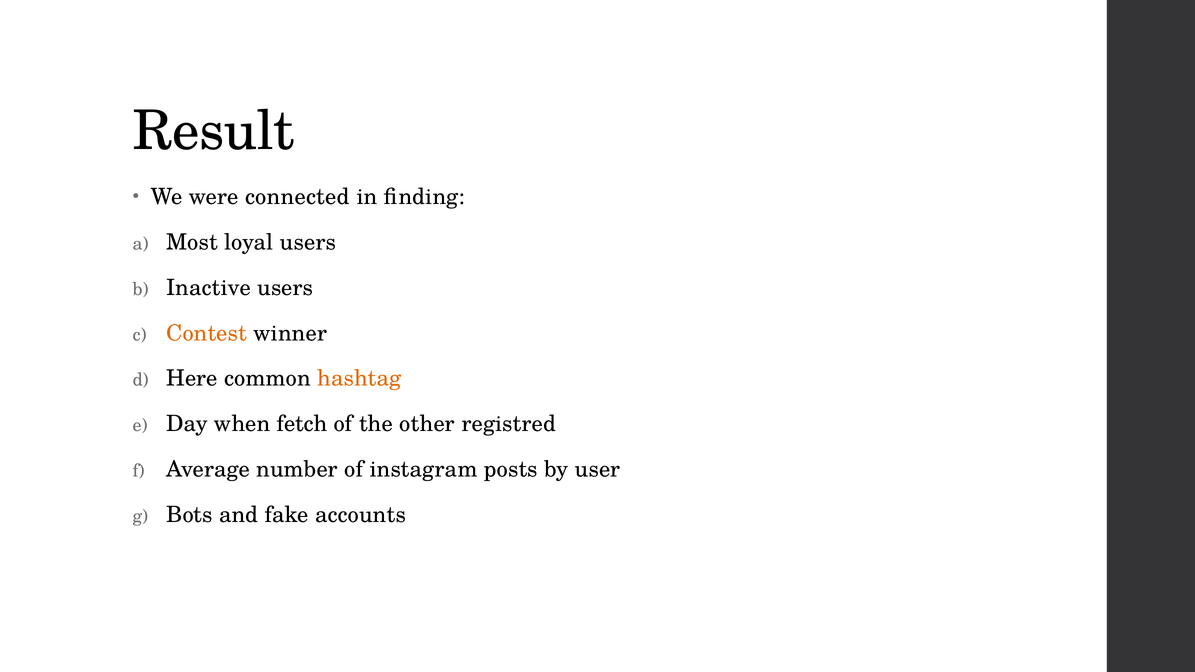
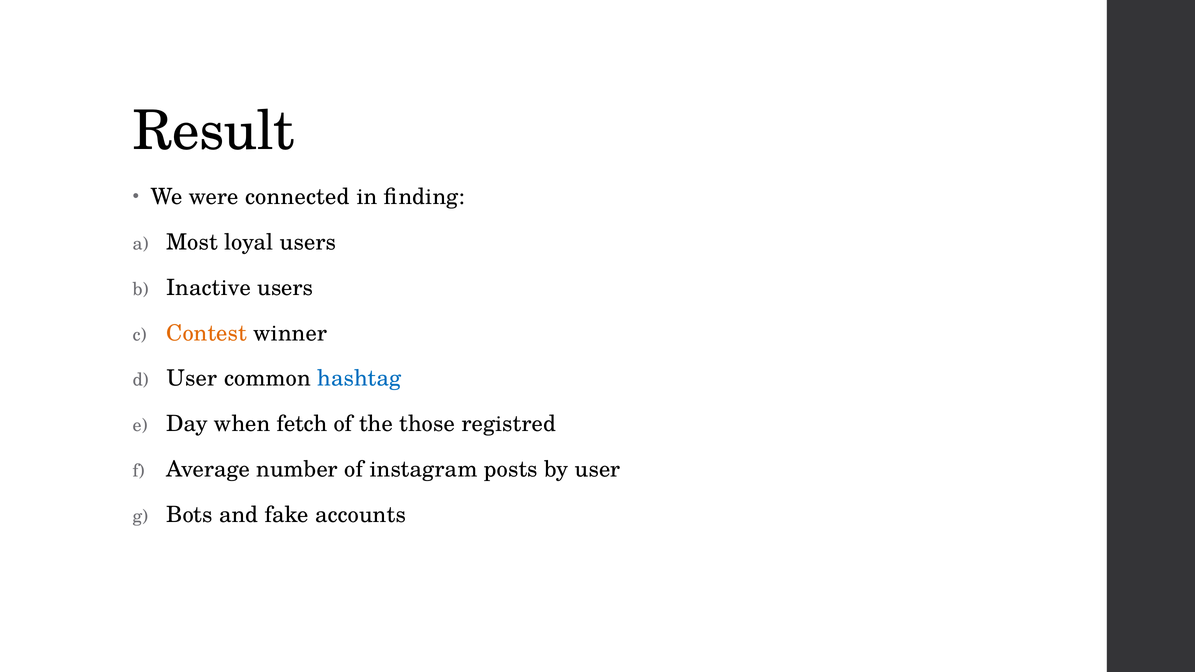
Here: Here -> User (192, 379)
hashtag colour: orange -> blue (359, 379)
other: other -> those (427, 424)
